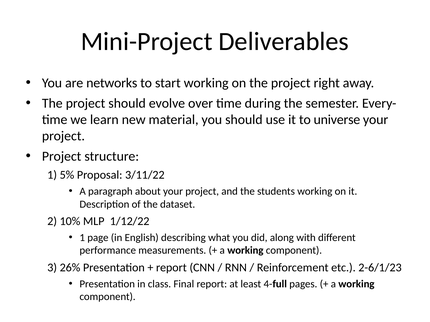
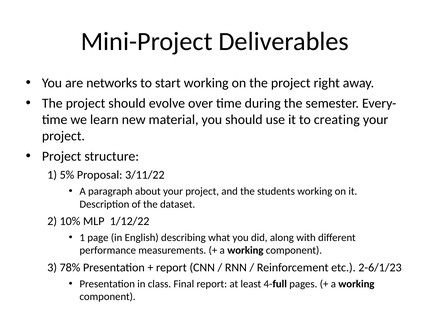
universe: universe -> creating (337, 120)
26%: 26% -> 78% (70, 268)
